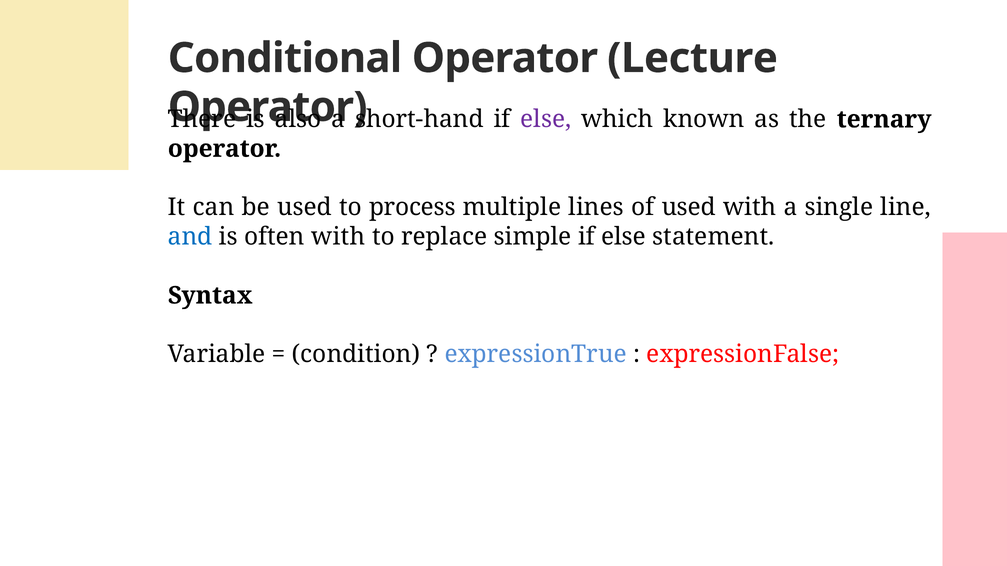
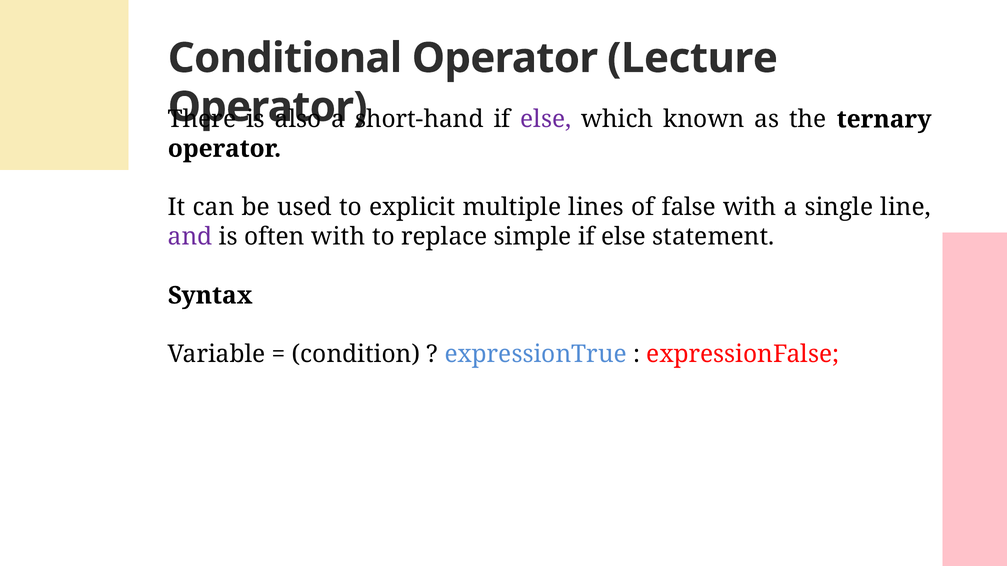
process: process -> explicit (412, 208)
of used: used -> false (689, 208)
and colour: blue -> purple (190, 237)
